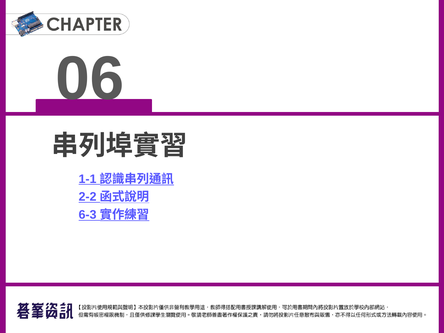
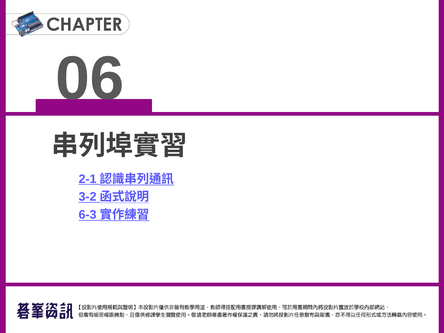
1-1: 1-1 -> 2-1 (88, 179)
2-2: 2-2 -> 3-2 (88, 197)
